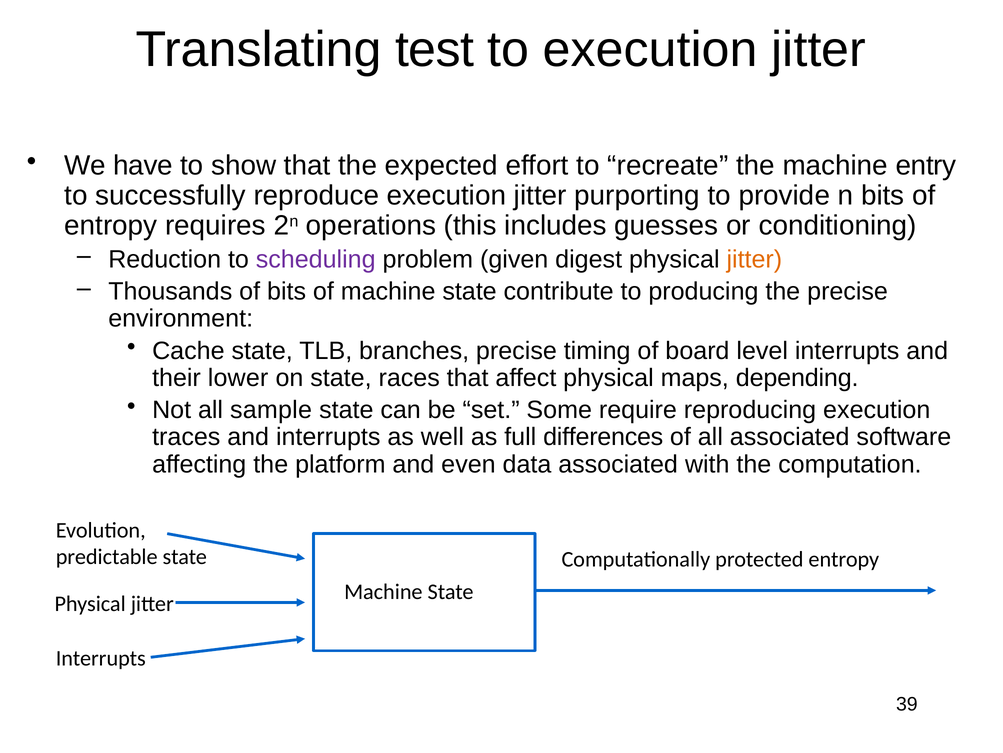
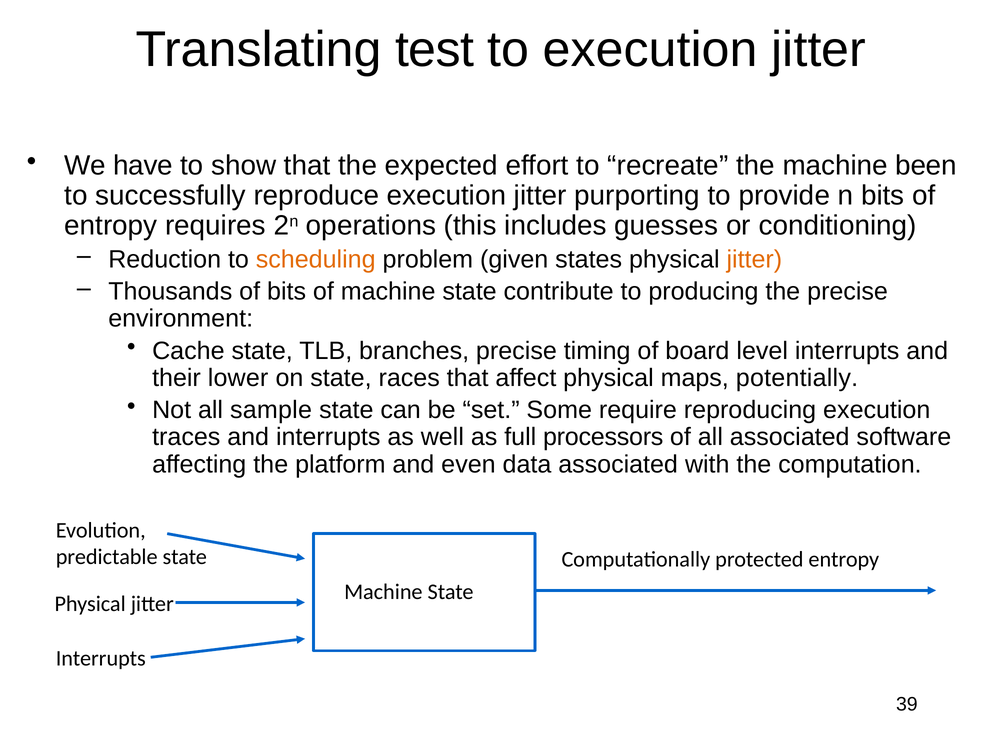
entry: entry -> been (926, 165)
scheduling colour: purple -> orange (316, 259)
digest: digest -> states (589, 259)
depending: depending -> potentially (797, 378)
differences: differences -> processors (603, 437)
